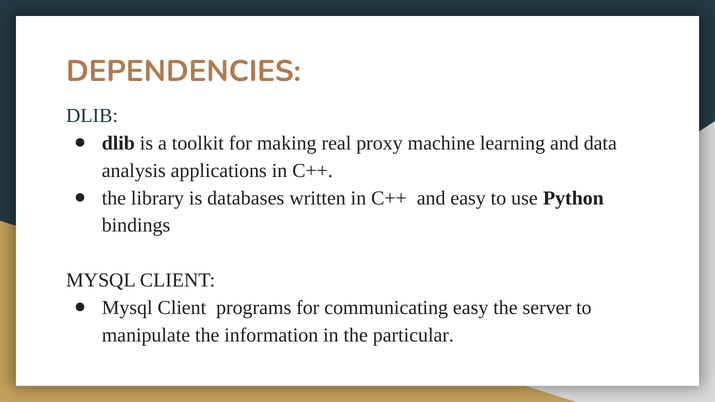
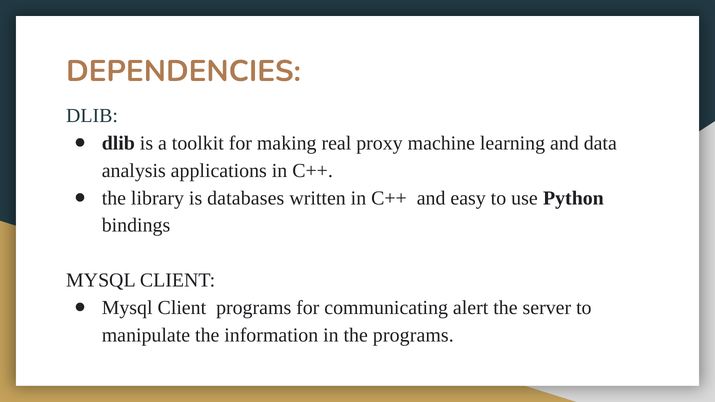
communicating easy: easy -> alert (471, 308)
the particular: particular -> programs (413, 335)
